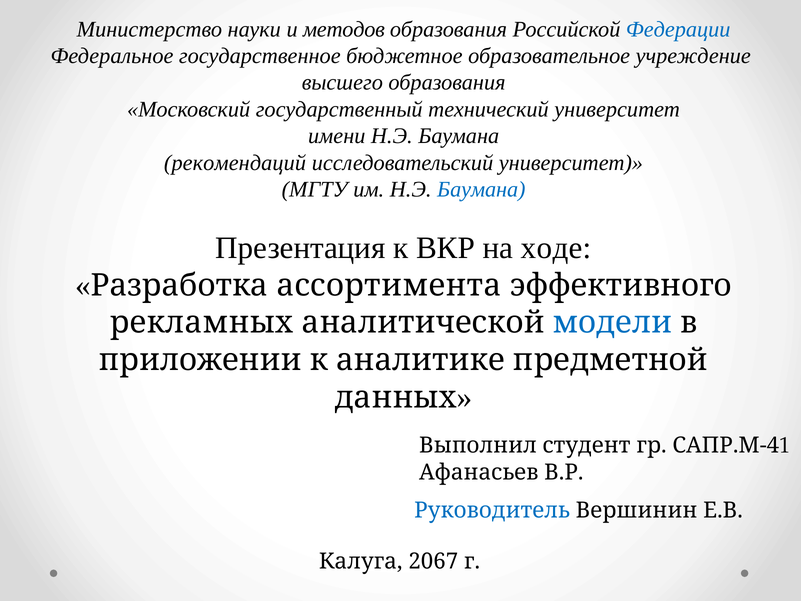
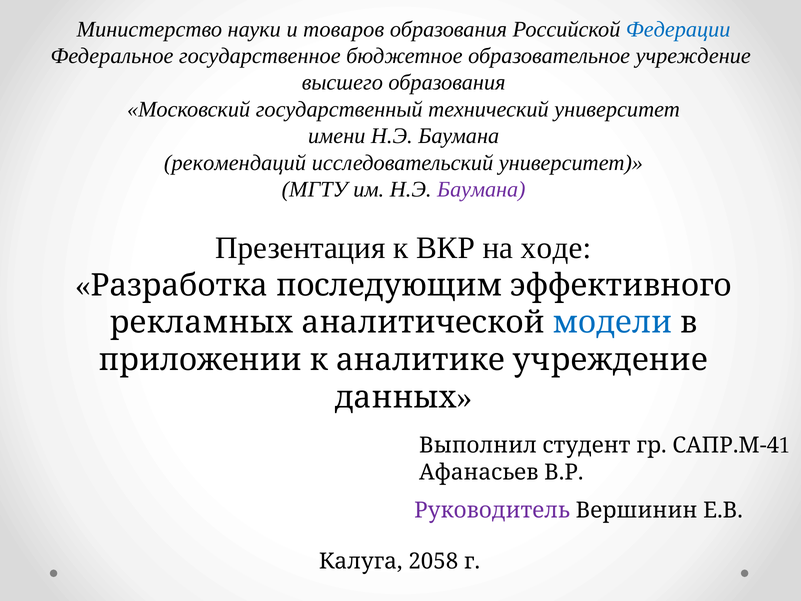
методов: методов -> товаров (344, 29)
Баумана colour: blue -> purple (481, 189)
ассортимента: ассортимента -> последующим (389, 285)
аналитике предметной: предметной -> учреждение (610, 360)
Руководитель colour: blue -> purple (492, 510)
2067: 2067 -> 2058 (433, 561)
